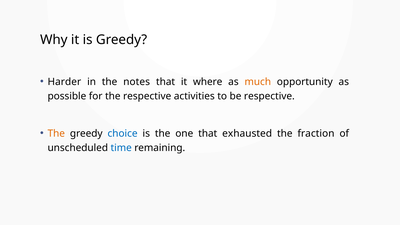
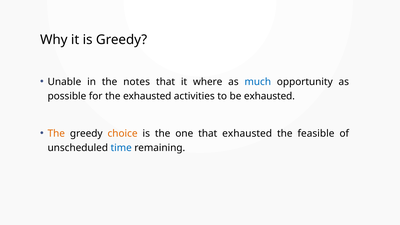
Harder: Harder -> Unable (64, 82)
much colour: orange -> blue (258, 82)
the respective: respective -> exhausted (147, 96)
be respective: respective -> exhausted (269, 96)
choice colour: blue -> orange (123, 133)
fraction: fraction -> feasible (316, 133)
